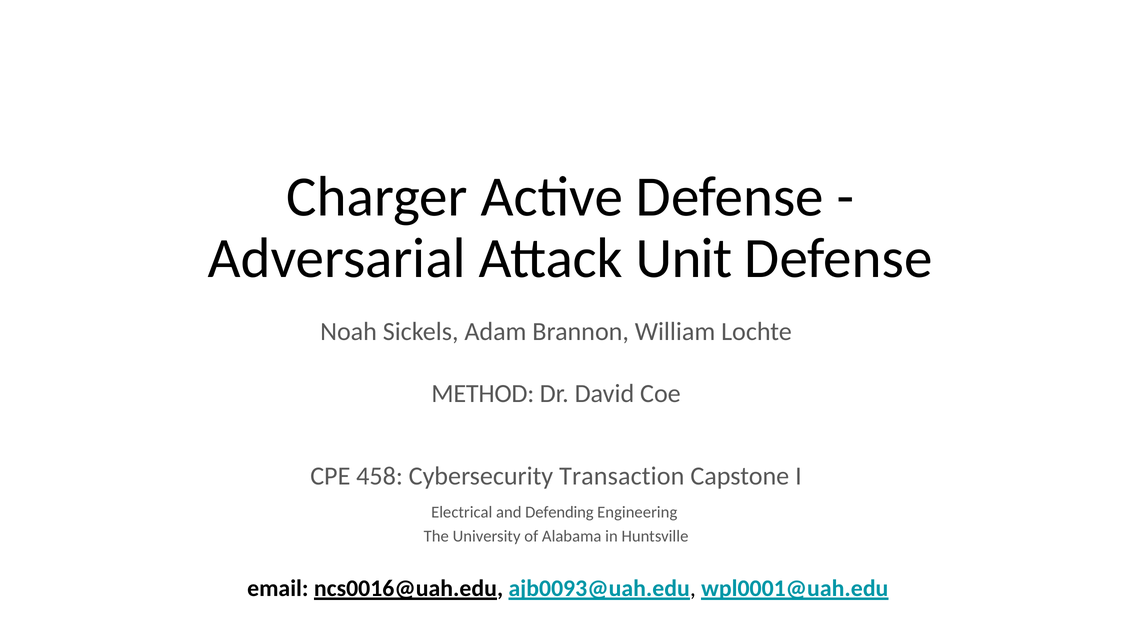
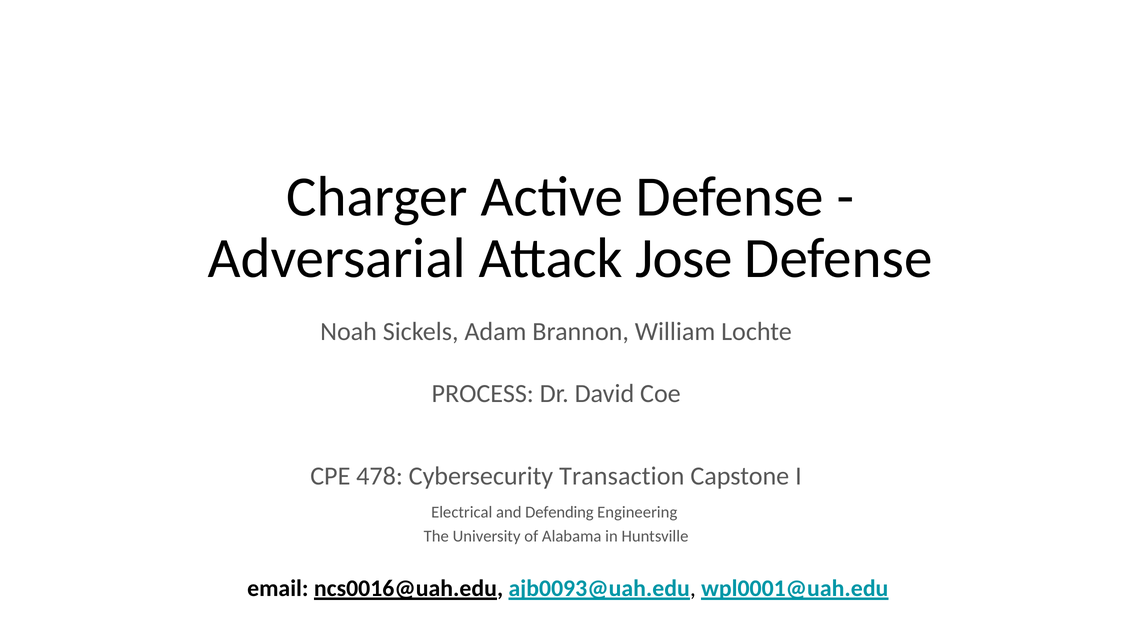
Unit: Unit -> Jose (684, 258)
METHOD: METHOD -> PROCESS (483, 394)
458: 458 -> 478 (380, 476)
